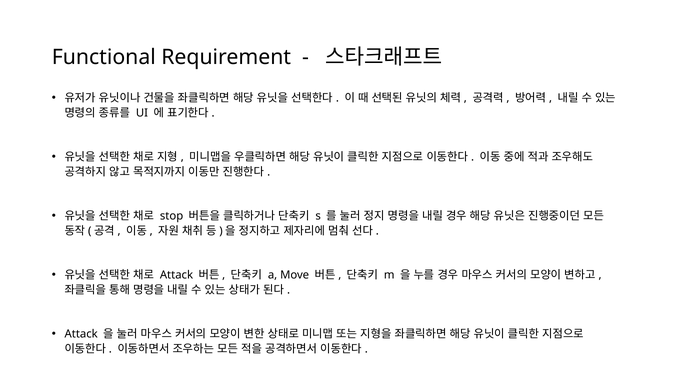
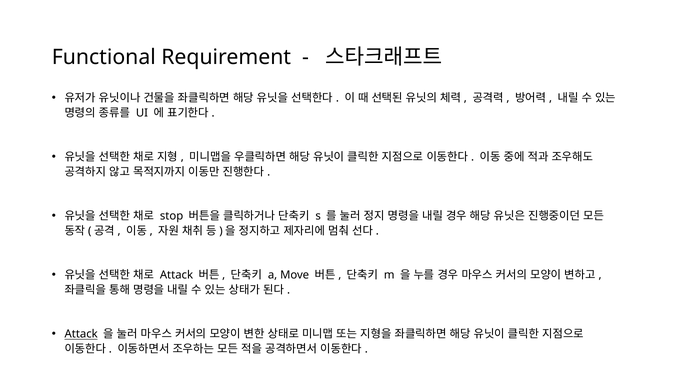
Attack underline: none -> present (81, 334)
